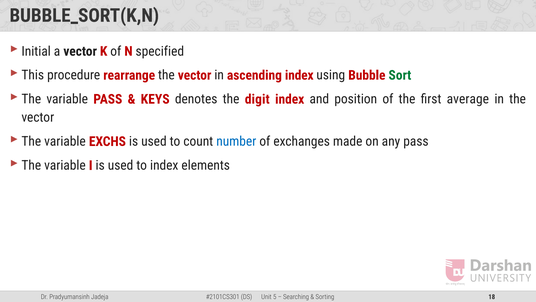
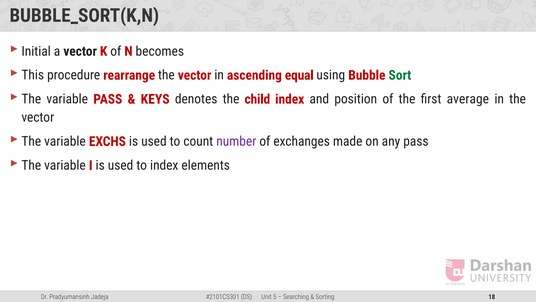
specified: specified -> becomes (160, 51)
ascending index: index -> equal (299, 75)
digit: digit -> child (257, 99)
number colour: blue -> purple (236, 141)
